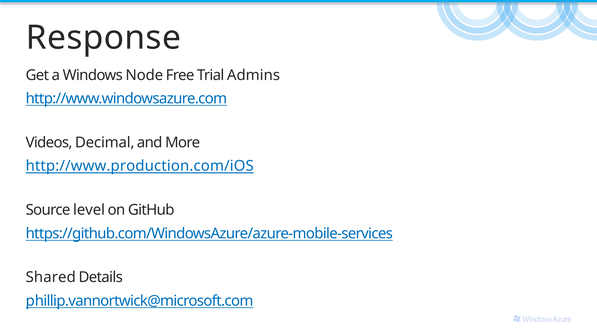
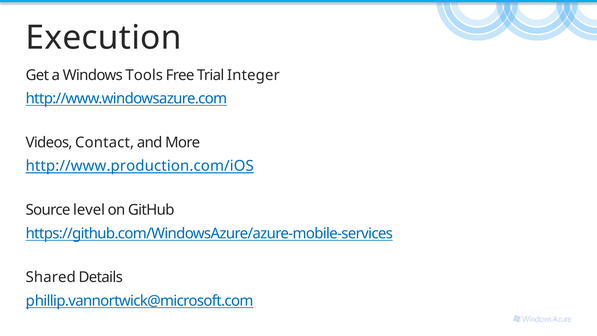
Response: Response -> Execution (104, 38)
Node: Node -> Tools (144, 75)
Admins: Admins -> Integer (253, 75)
Decimal: Decimal -> Contact (105, 142)
